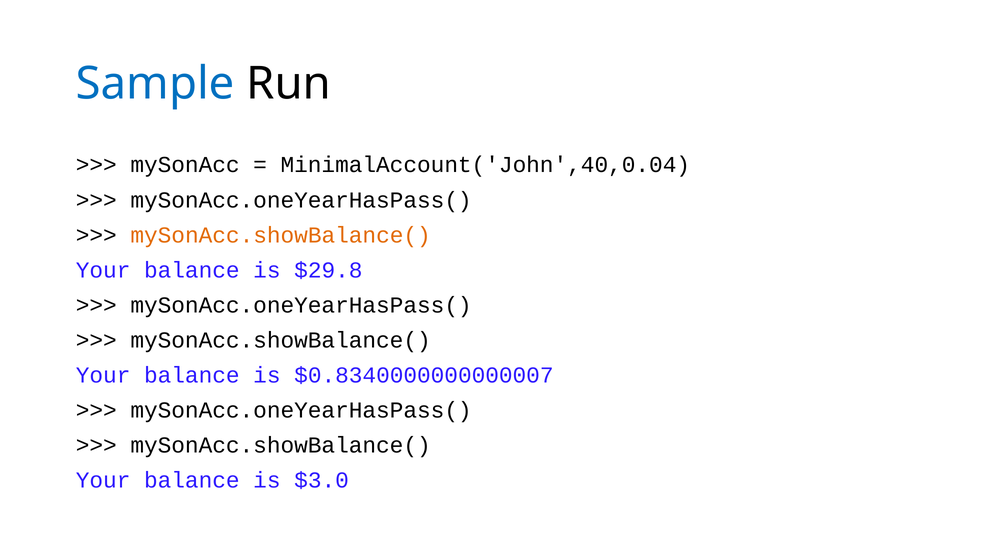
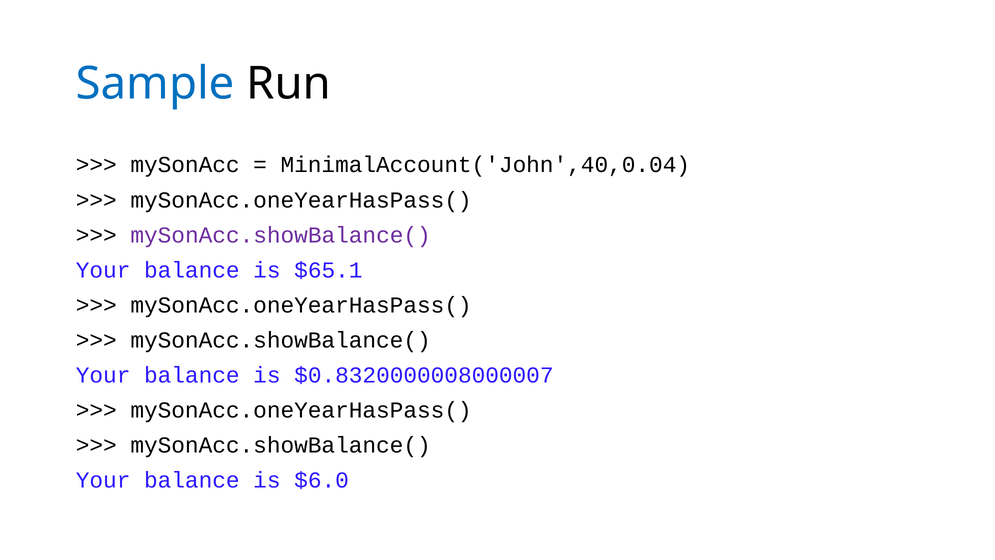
mySonAcc.showBalance( colour: orange -> purple (281, 235)
$29.8: $29.8 -> $65.1 (328, 270)
$0.8340000000000007: $0.8340000000000007 -> $0.8320000008000007 (424, 375)
$3.0: $3.0 -> $6.0 (322, 480)
